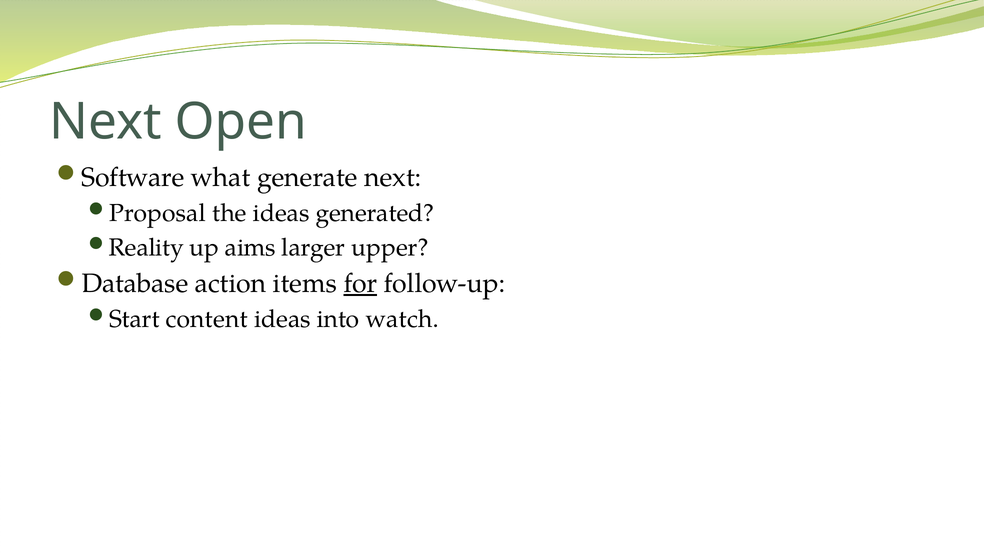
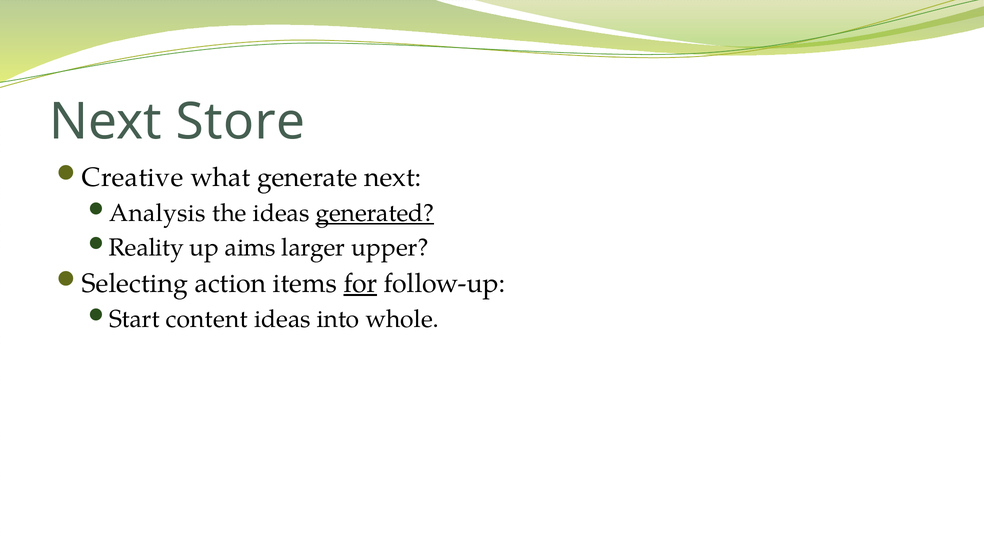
Open: Open -> Store (241, 122)
Software: Software -> Creative (133, 178)
Proposal: Proposal -> Analysis (157, 213)
generated underline: none -> present (375, 213)
Database: Database -> Selecting (135, 284)
watch: watch -> whole (402, 319)
